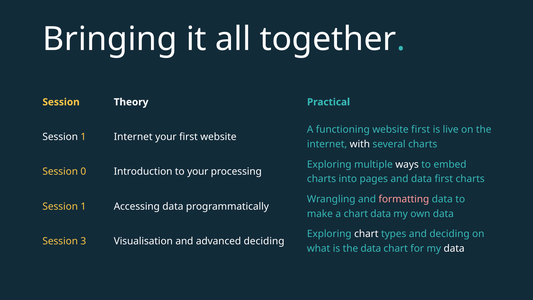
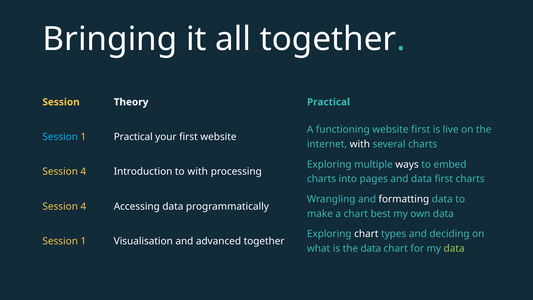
Session colour: white -> light blue (60, 137)
1 Internet: Internet -> Practical (133, 137)
0: 0 -> 4 (83, 172)
to your: your -> with (198, 172)
formatting colour: pink -> white (404, 199)
1: 1 -> 4 (83, 206)
chart data: data -> best (381, 214)
3: 3 -> 1 (83, 241)
advanced deciding: deciding -> together (264, 241)
data colour: white -> light green (454, 248)
